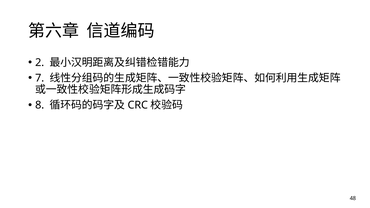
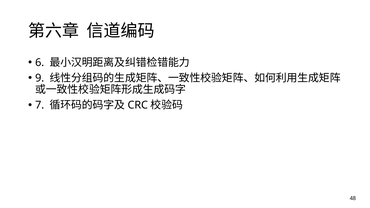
2: 2 -> 6 (40, 63)
7: 7 -> 9 (40, 78)
8: 8 -> 7 (40, 105)
